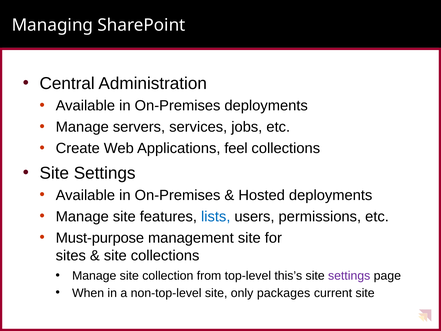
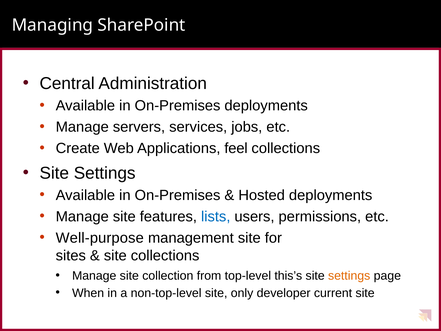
Must-purpose: Must-purpose -> Well-purpose (100, 238)
settings colour: purple -> orange (349, 276)
packages: packages -> developer (284, 293)
